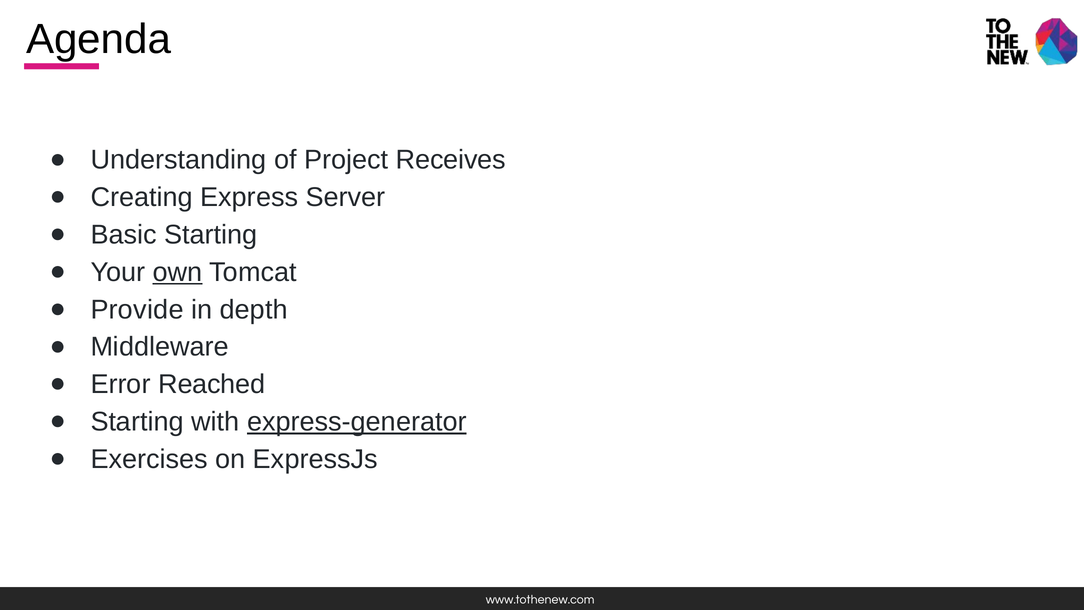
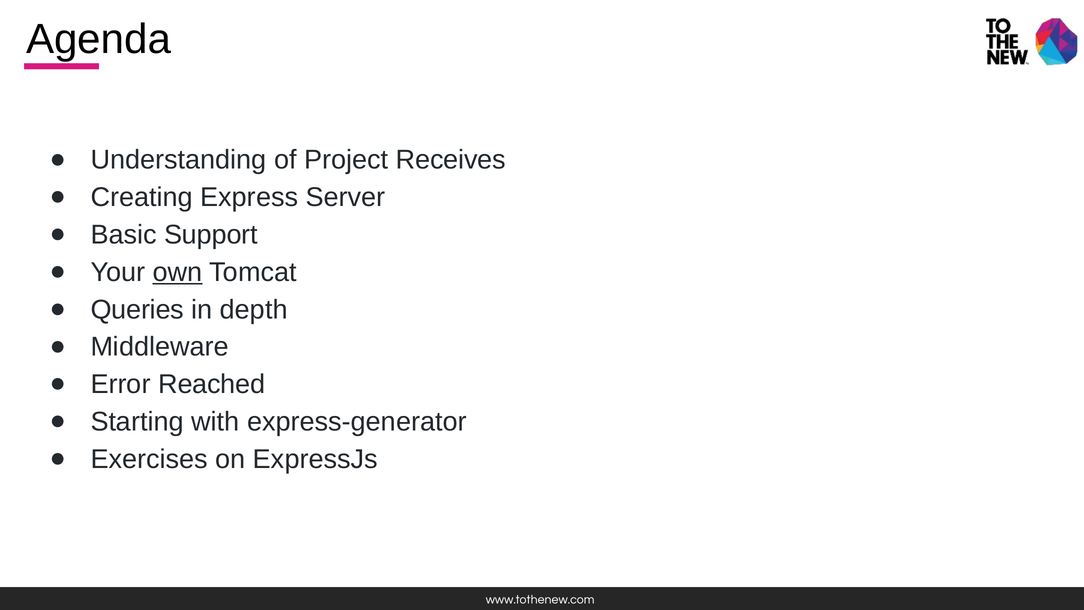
Basic Starting: Starting -> Support (211, 235)
Provide: Provide -> Queries (137, 310)
express-generator underline: present -> none (357, 422)
